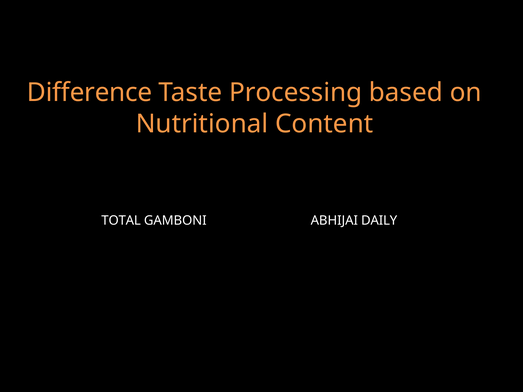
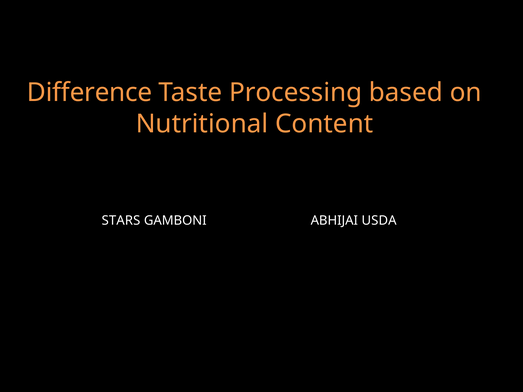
TOTAL: TOTAL -> STARS (121, 221)
DAILY: DAILY -> USDA (379, 221)
